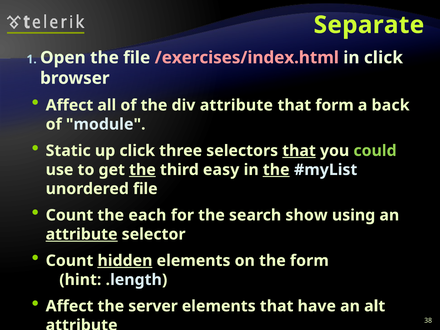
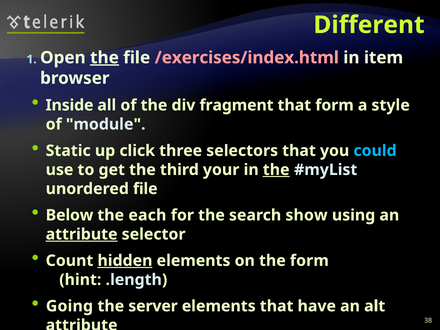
Separate: Separate -> Different (369, 25)
the underline: none -> present (104, 58)
in click: click -> item (384, 58)
Affect: Affect -> Inside (70, 105)
div attribute: attribute -> fragment (237, 105)
back: back -> style (391, 105)
that underline: present -> none (299, 151)
could colour: light green -> light blue (375, 151)
the underline: present -> none (142, 170)
easy: easy -> your (221, 170)
Count: Count -> Below (70, 215)
Affect: Affect -> Going (69, 306)
